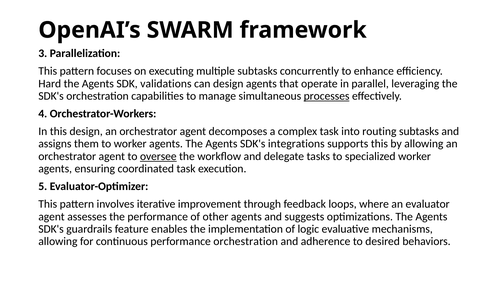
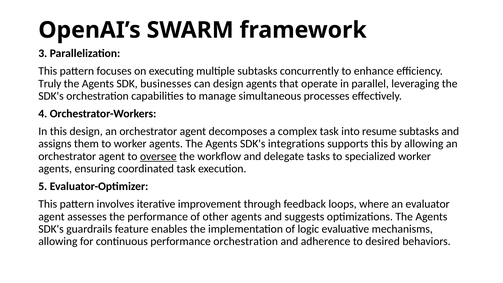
Hard: Hard -> Truly (50, 84)
validations: validations -> businesses (166, 84)
processes underline: present -> none (327, 96)
routing: routing -> resume (379, 131)
